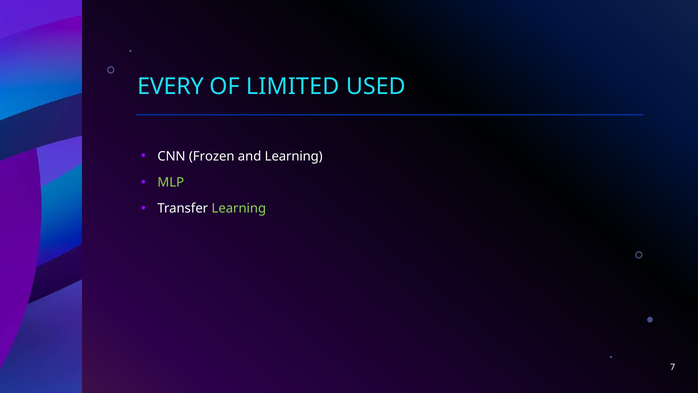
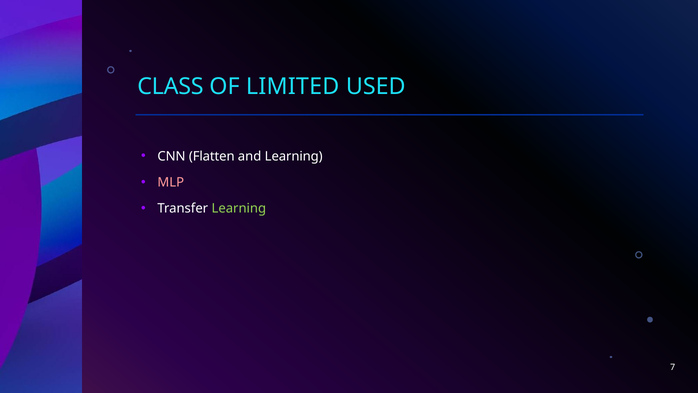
EVERY: EVERY -> CLASS (170, 87)
Frozen: Frozen -> Flatten (212, 156)
MLP colour: light green -> pink (171, 182)
